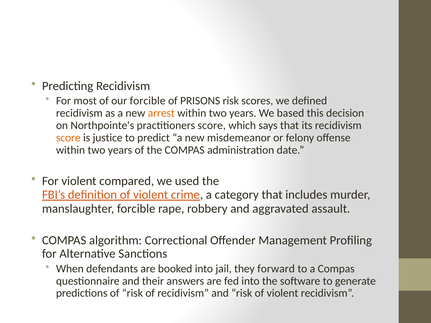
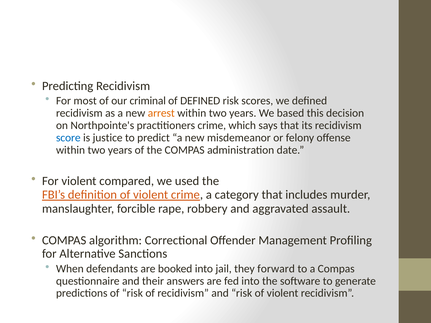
our forcible: forcible -> criminal (148, 101)
of PRISONS: PRISONS -> DEFINED (200, 101)
practitioners score: score -> crime (212, 125)
score colour: orange -> blue (68, 138)
